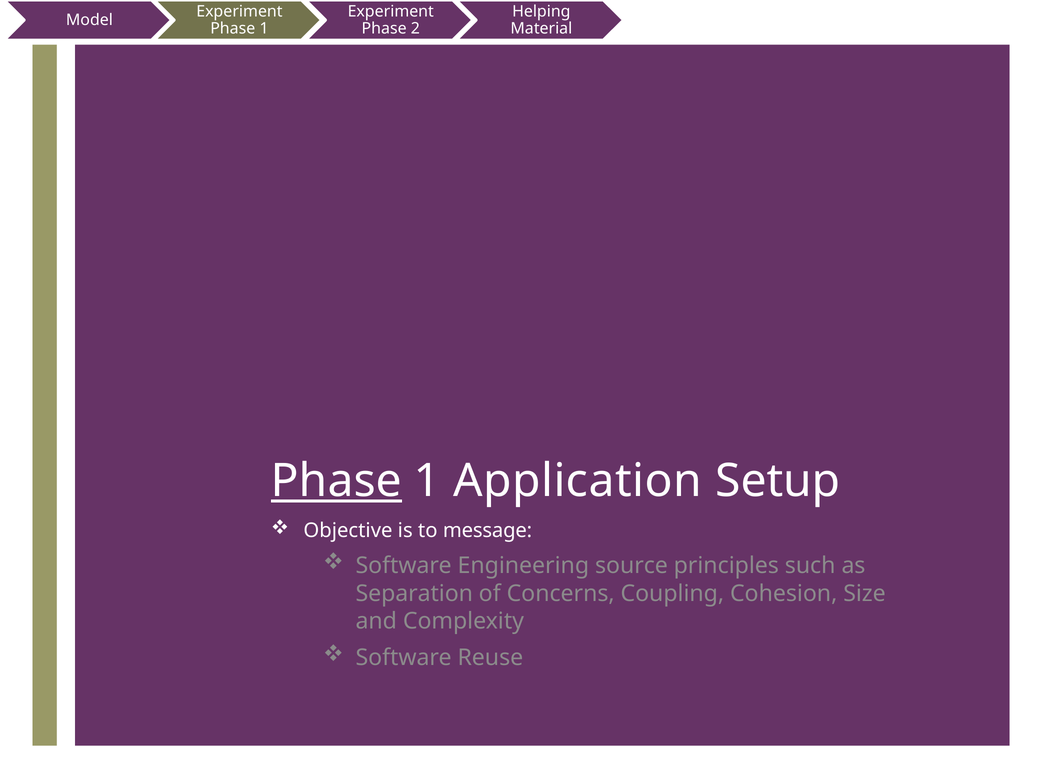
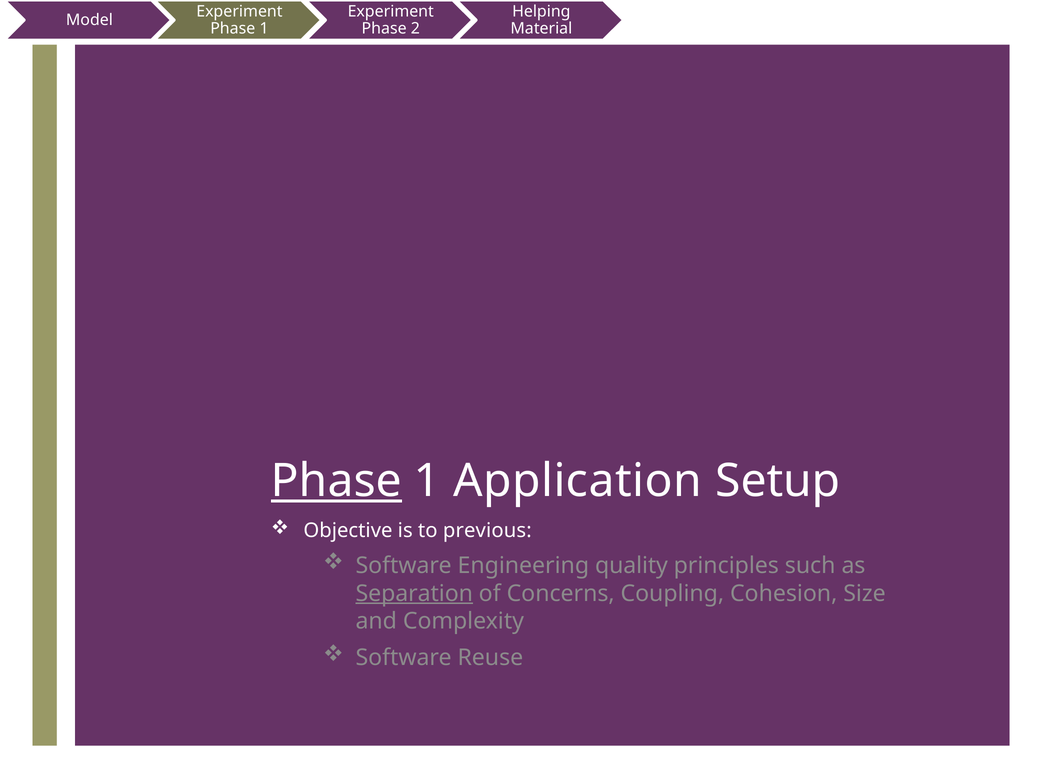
message: message -> previous (487, 531)
source: source -> quality (631, 566)
Separation underline: none -> present (414, 594)
